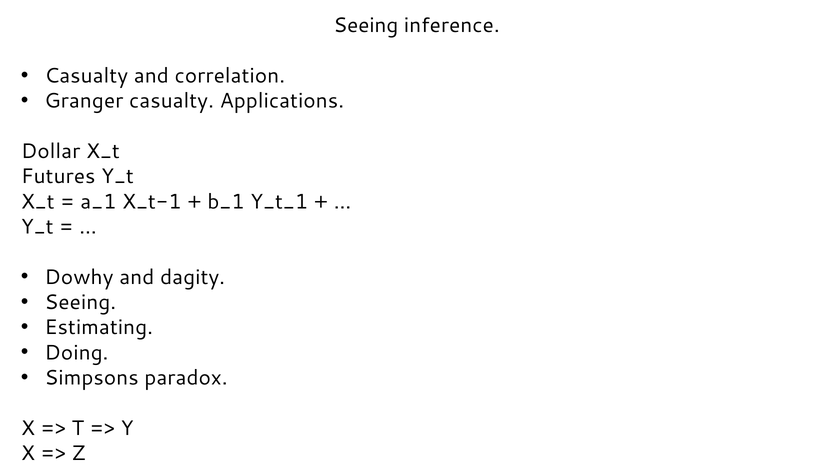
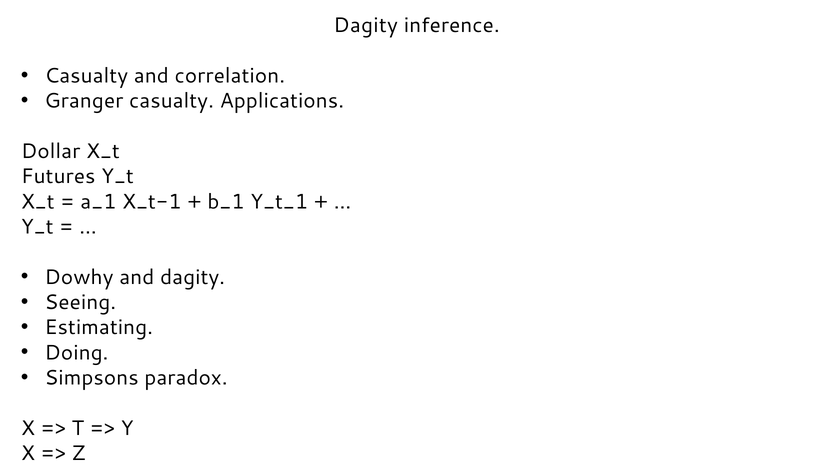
Seeing: Seeing -> Dagity (366, 25)
